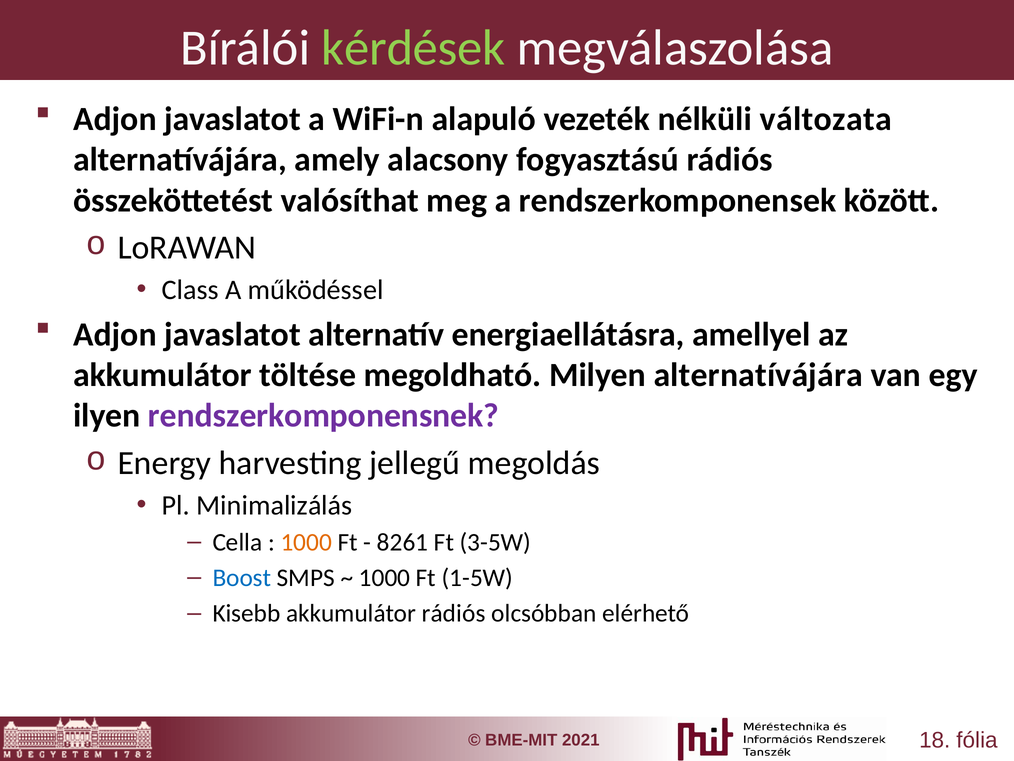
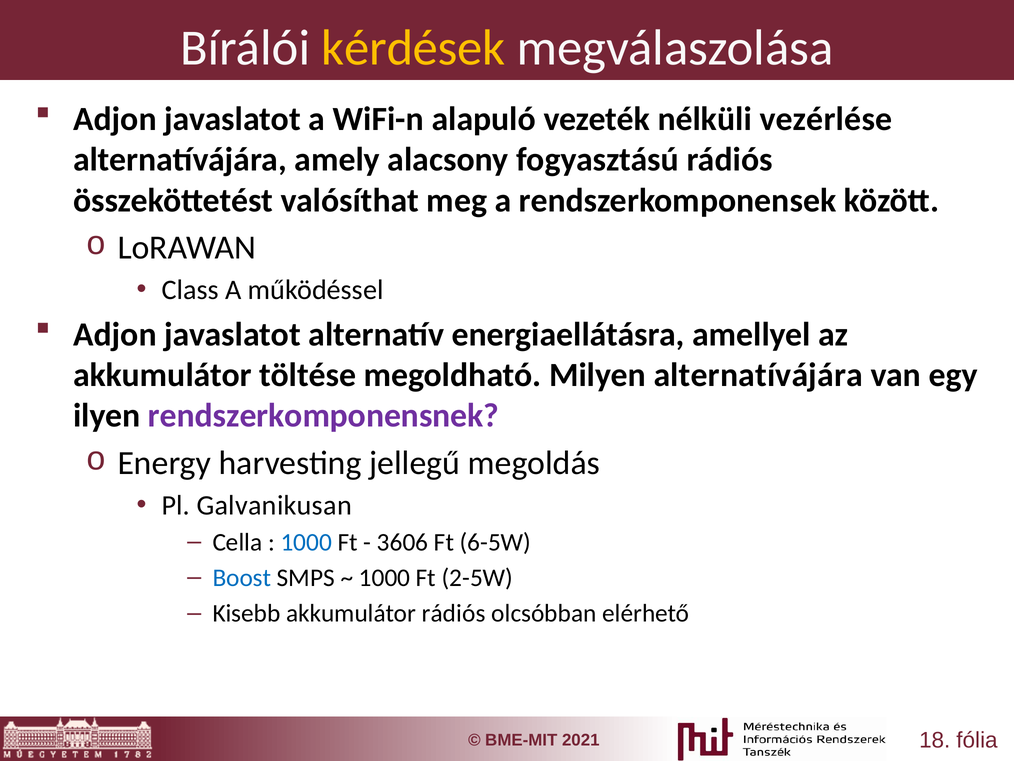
kérdések colour: light green -> yellow (413, 48)
változata: változata -> vezérlése (826, 119)
Minimalizálás: Minimalizálás -> Galvanikusan (274, 505)
1000 colour: orange -> blue (306, 542)
8261: 8261 -> 3606 (403, 542)
3-5W: 3-5W -> 6-5W (495, 542)
1-5W: 1-5W -> 2-5W (477, 578)
